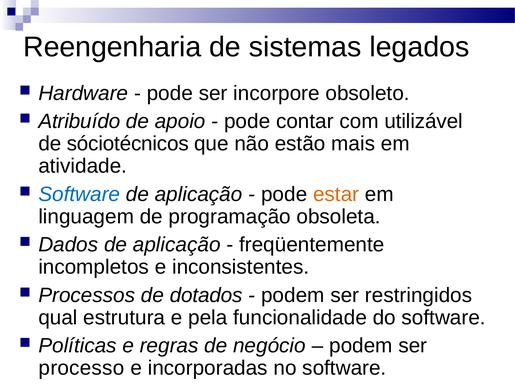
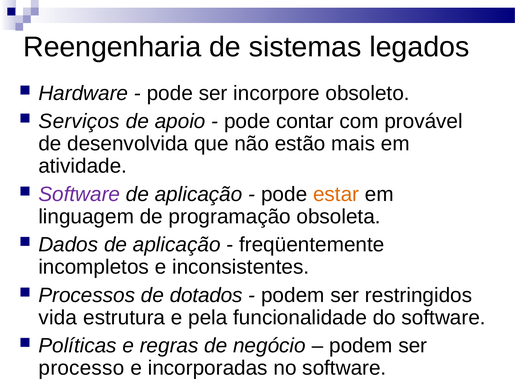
Atribuído: Atribuído -> Serviços (79, 121)
utilizável: utilizável -> provável (424, 121)
sóciotécnicos: sóciotécnicos -> desenvolvida (128, 144)
Software colour: blue -> purple (79, 194)
qual: qual -> vida (58, 318)
